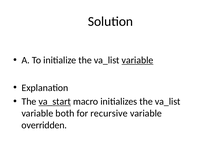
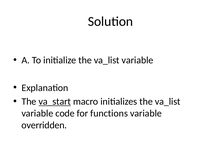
variable underline: present -> none (137, 60)
both: both -> code (65, 113)
recursive: recursive -> functions (109, 113)
